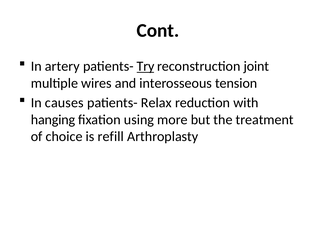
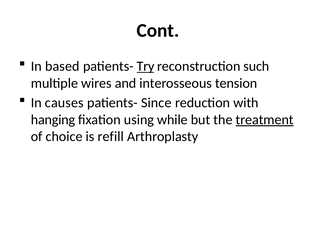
artery: artery -> based (62, 66)
joint: joint -> such (256, 66)
Relax: Relax -> Since (156, 103)
more: more -> while (172, 120)
treatment underline: none -> present (265, 120)
